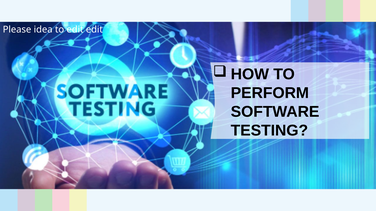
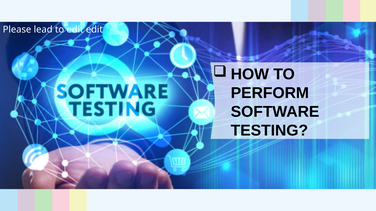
idea: idea -> lead (43, 30)
